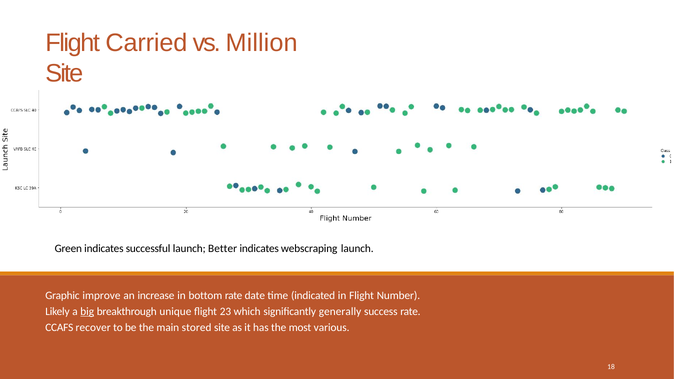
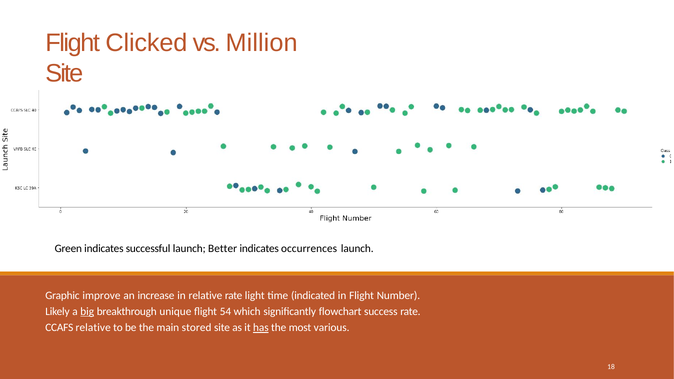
Carried: Carried -> Clicked (146, 43)
webscraping: webscraping -> occurrences (309, 248)
in bottom: bottom -> relative (205, 295)
date: date -> light (255, 295)
23: 23 -> 54 (225, 312)
generally: generally -> flowchart (340, 312)
CCAFS recover: recover -> relative (93, 328)
has underline: none -> present (261, 328)
